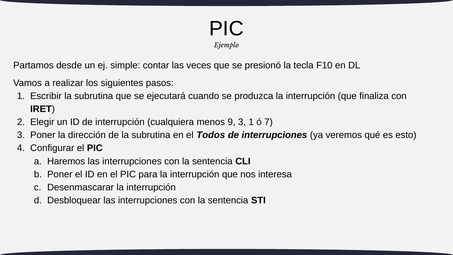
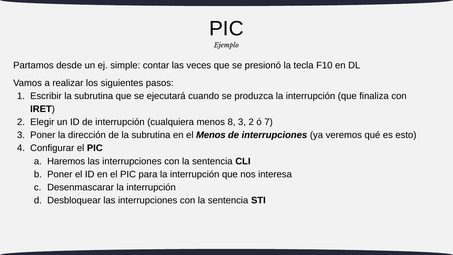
9: 9 -> 8 (232, 122)
3 1: 1 -> 2 (251, 122)
el Todos: Todos -> Menos (211, 135)
